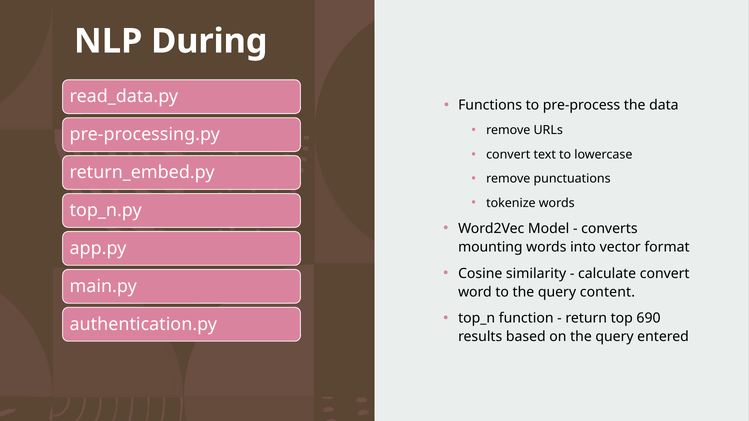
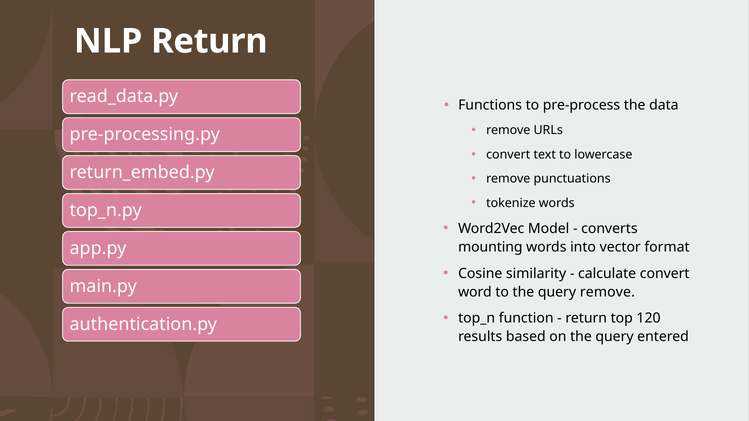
NLP During: During -> Return (209, 41)
query content: content -> remove (607, 292)
690: 690 -> 120 (649, 318)
